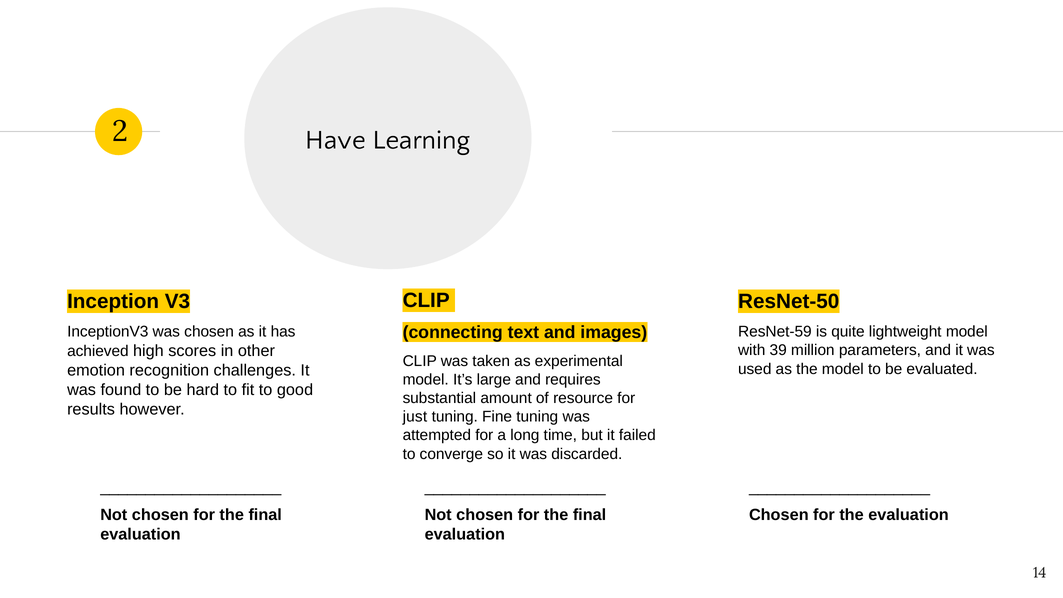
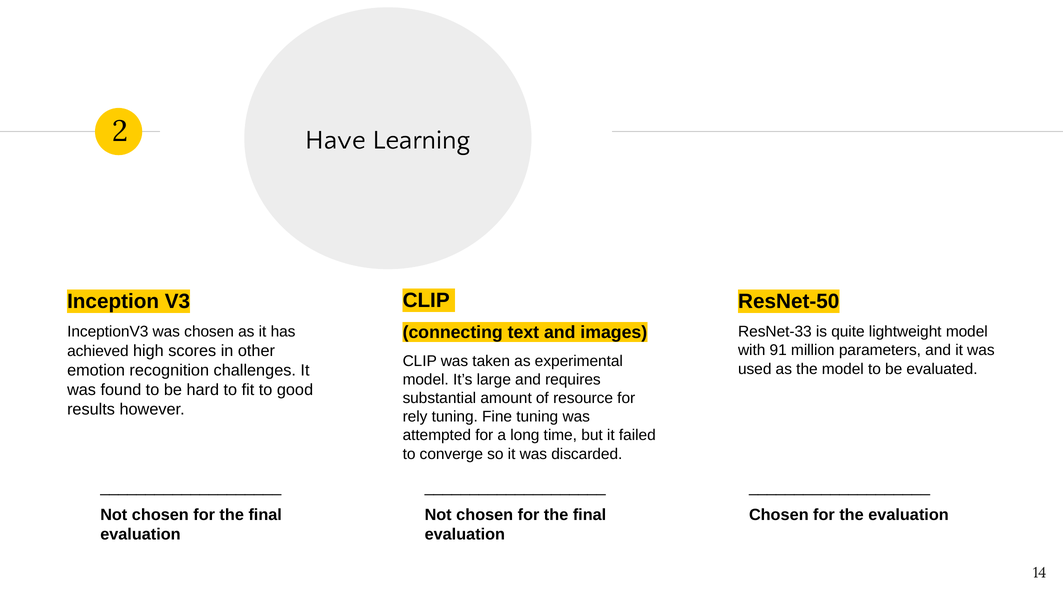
ResNet-59: ResNet-59 -> ResNet-33 (775, 332)
39: 39 -> 91 (778, 350)
just: just -> rely (415, 417)
